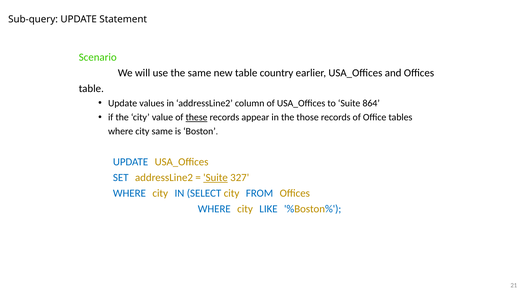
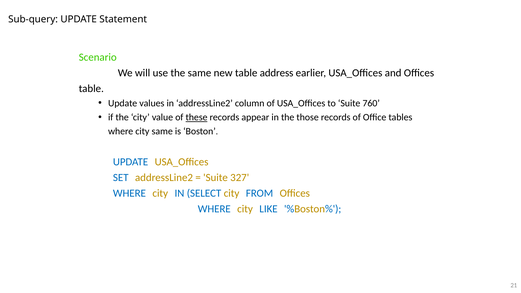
country: country -> address (277, 73)
864: 864 -> 760 (371, 103)
Suite underline: present -> none (216, 178)
